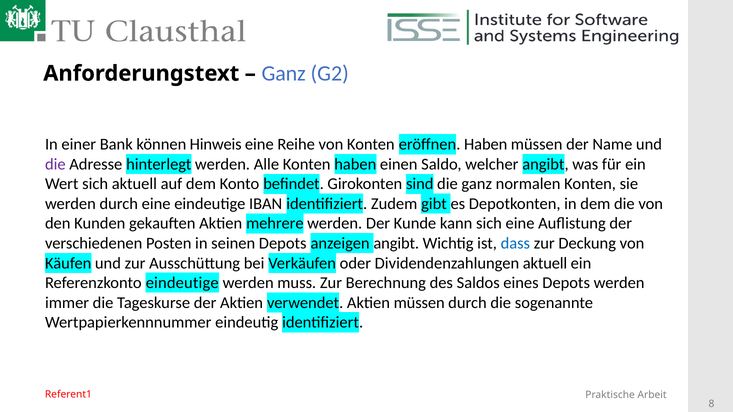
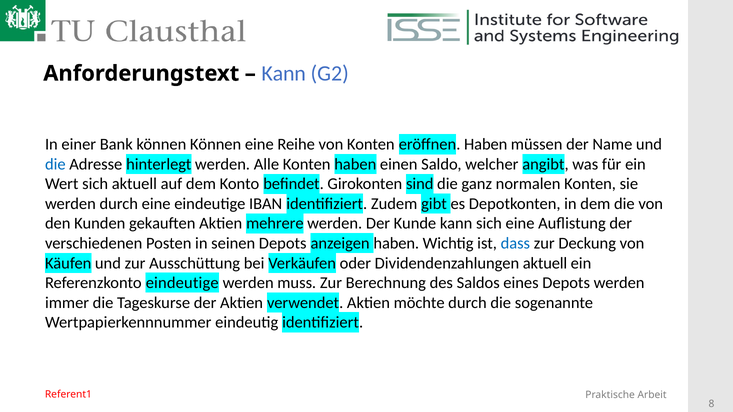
Ganz: Ganz -> Kann (284, 74)
können Hinweis: Hinweis -> Können (216, 145)
die colour: purple -> blue (55, 164)
anzeigen angibt: angibt -> haben (396, 243)
Aktien müssen: müssen -> möchte (419, 303)
